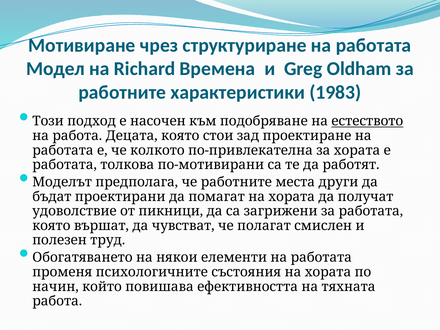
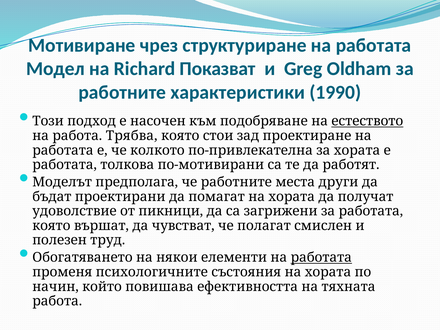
Времена: Времена -> Показват (218, 69)
1983: 1983 -> 1990 (335, 92)
Децата: Децата -> Трябва (132, 136)
работата underline: none -> present (321, 258)
